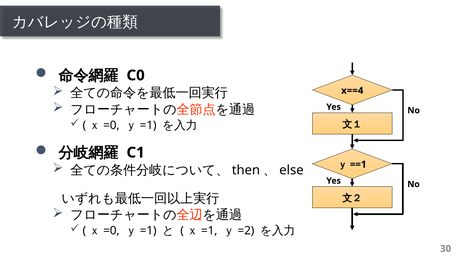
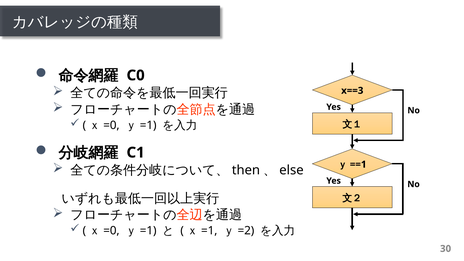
x==4: x==4 -> x==3 (352, 91)
